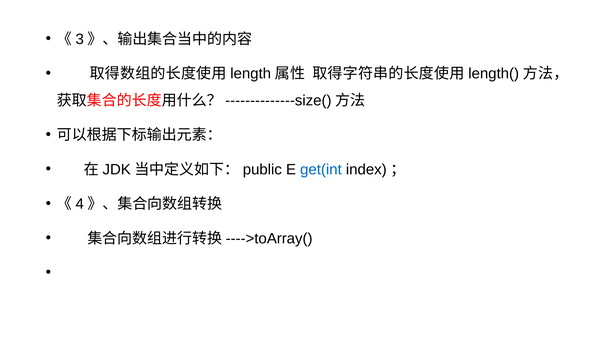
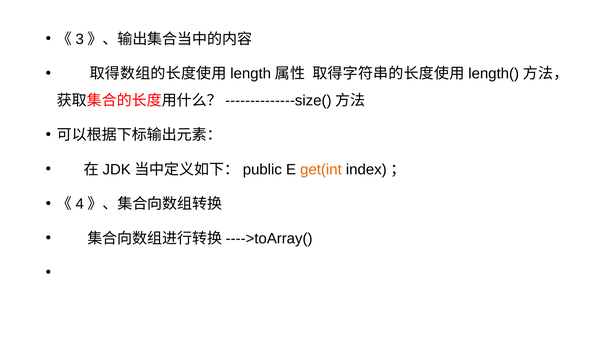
get(int colour: blue -> orange (321, 169)
